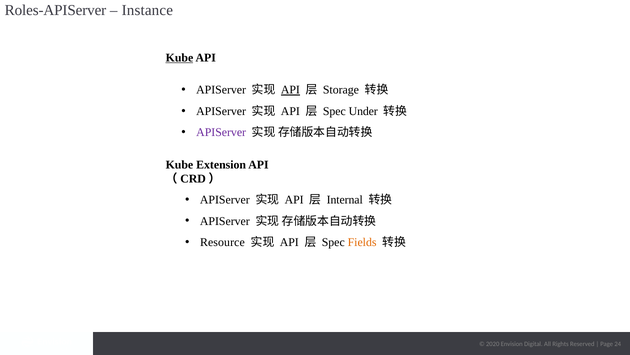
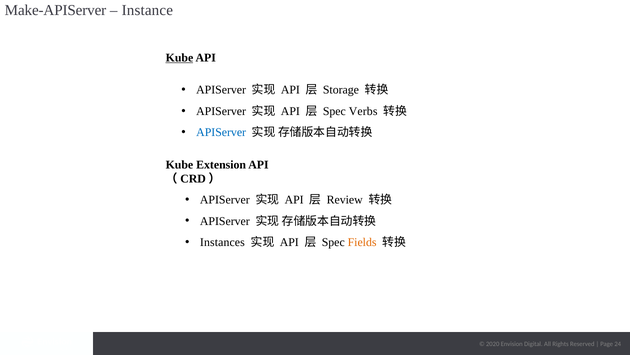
Roles-APIServer: Roles-APIServer -> Make-APIServer (55, 10)
API underline: present -> none (290, 90)
Under: Under -> Verbs (363, 111)
APIServer colour: purple -> blue (221, 132)
Internal: Internal -> Review (345, 200)
Resource: Resource -> Instances (222, 242)
